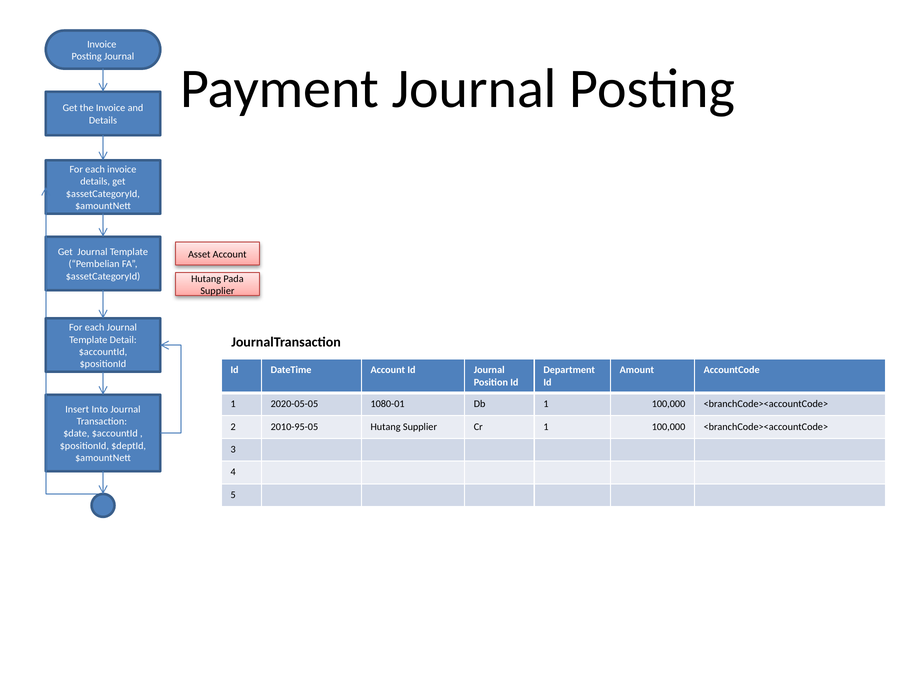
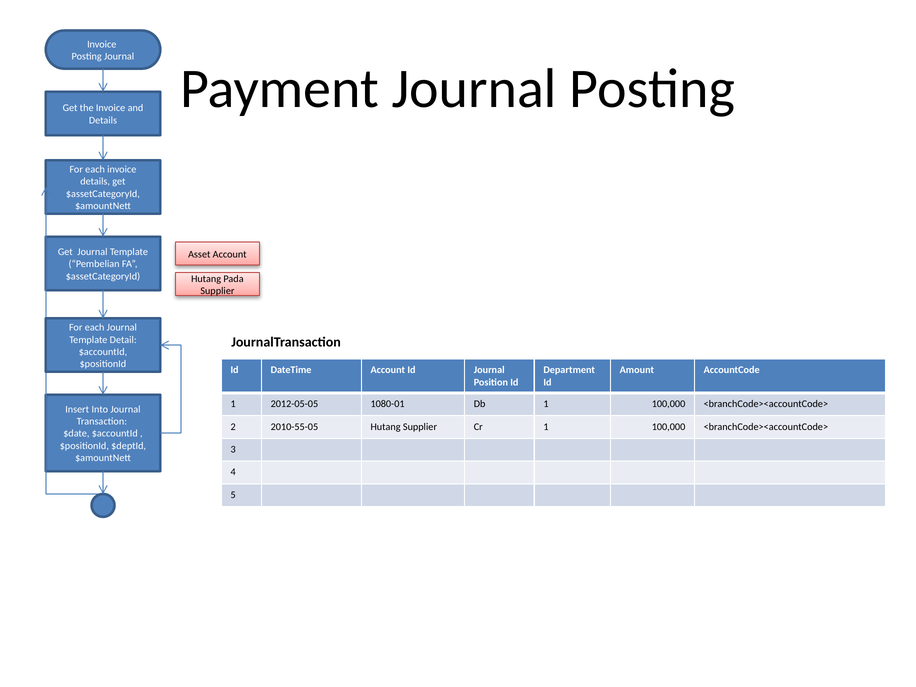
2020-05-05: 2020-05-05 -> 2012-05-05 (294, 404)
2010-95-05: 2010-95-05 -> 2010-55-05 (294, 427)
